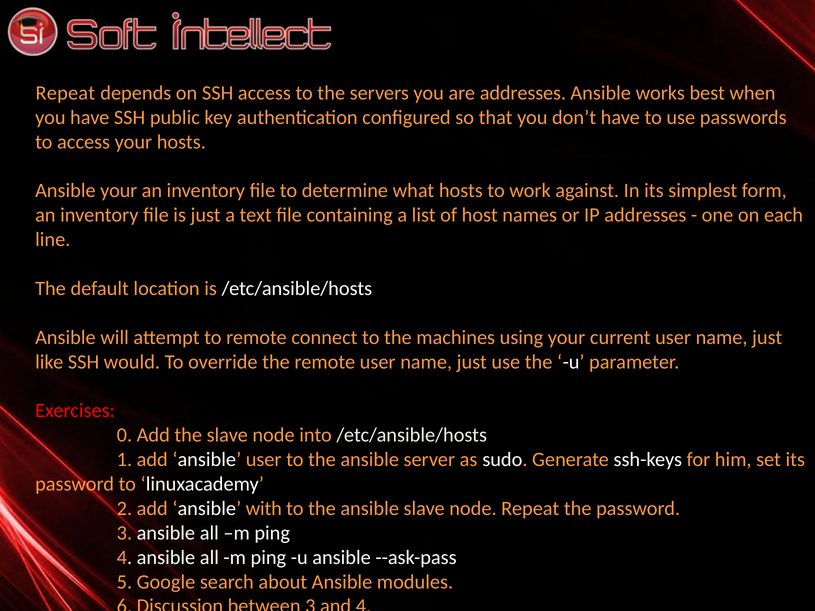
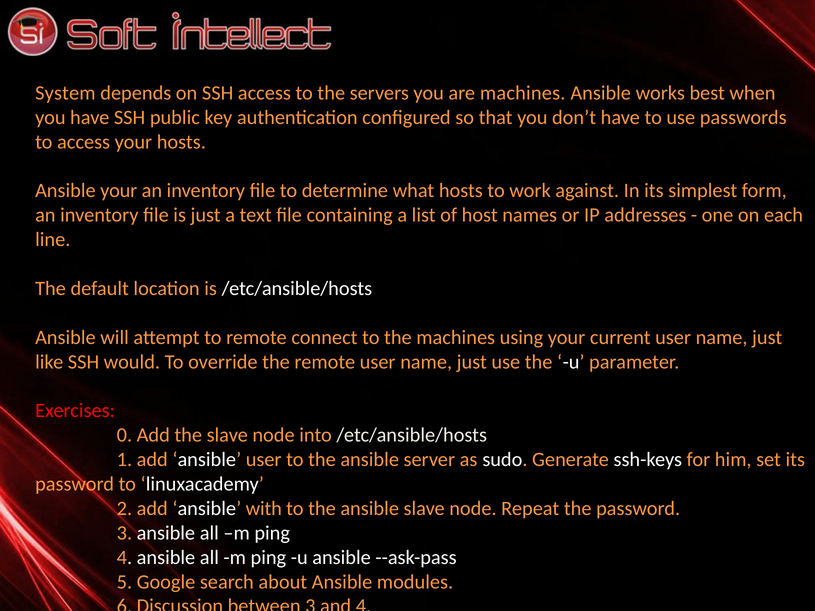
Repeat: Repeat -> System (65, 93)
are addresses: addresses -> machines (523, 93)
